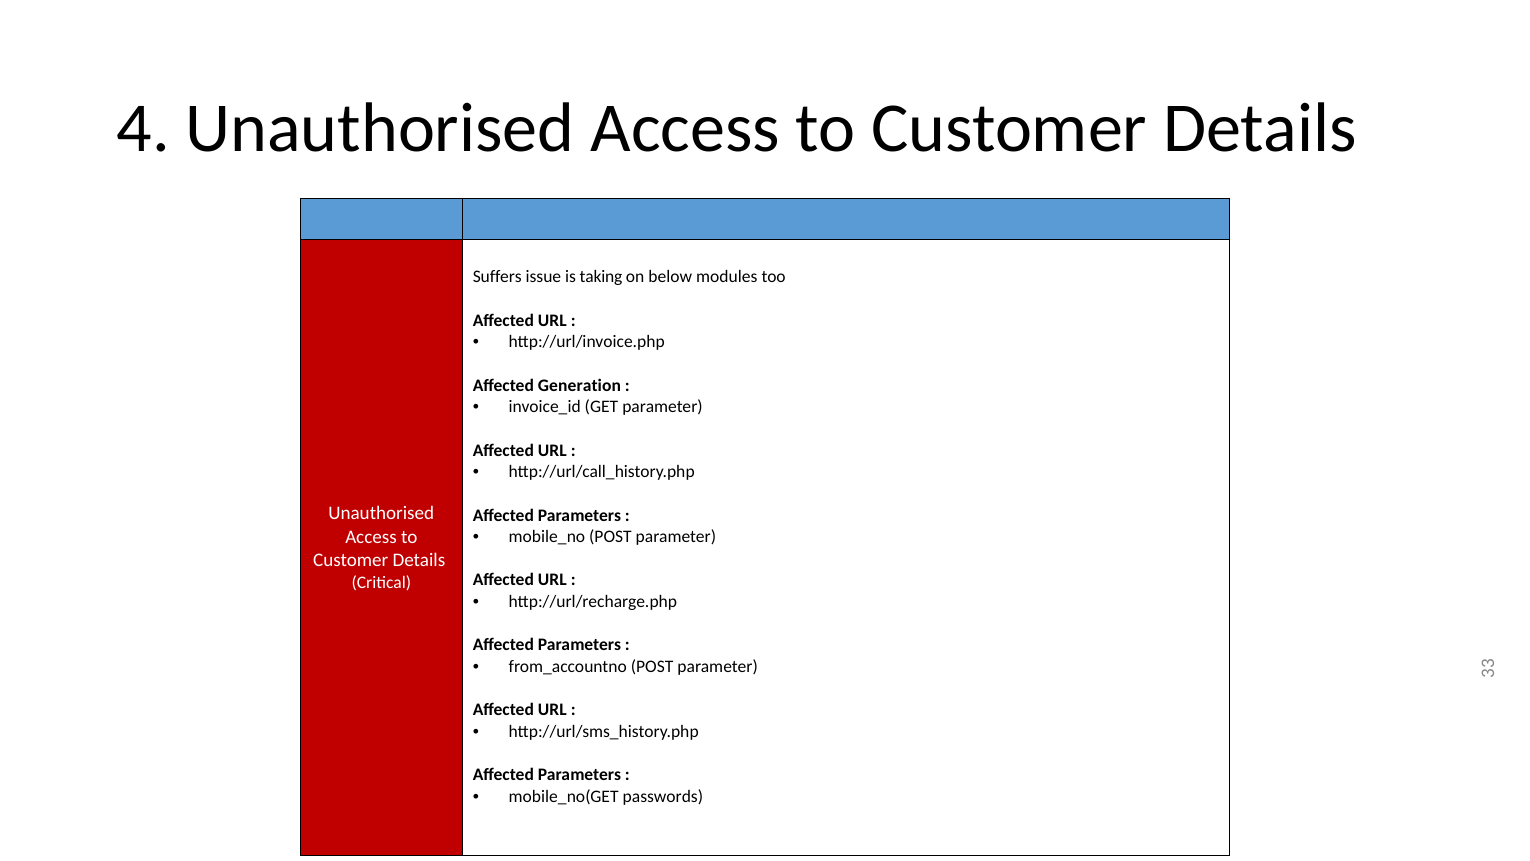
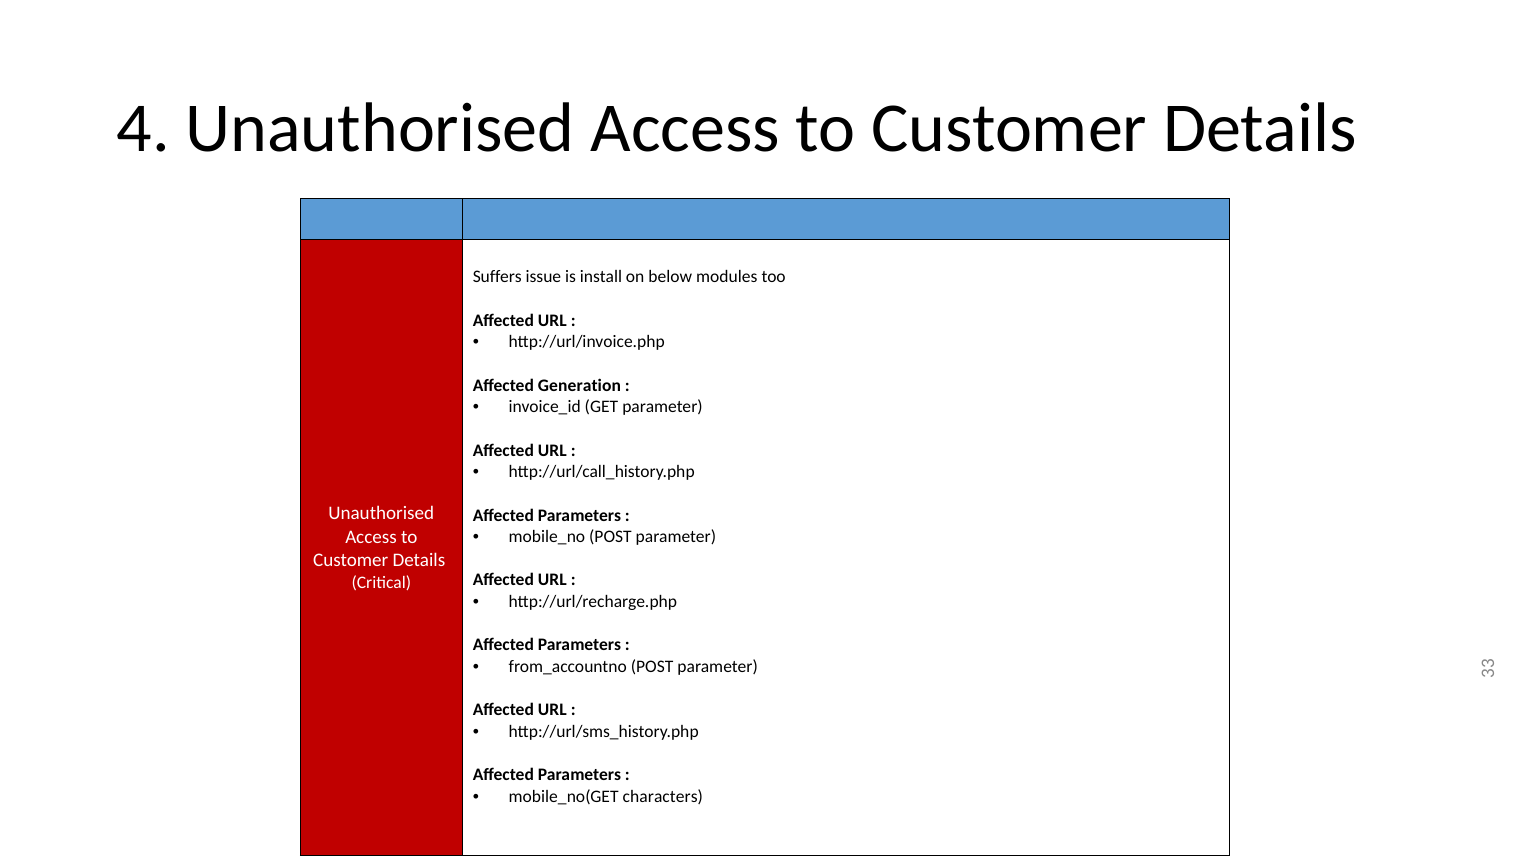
taking: taking -> install (601, 277)
passwords: passwords -> characters (663, 796)
